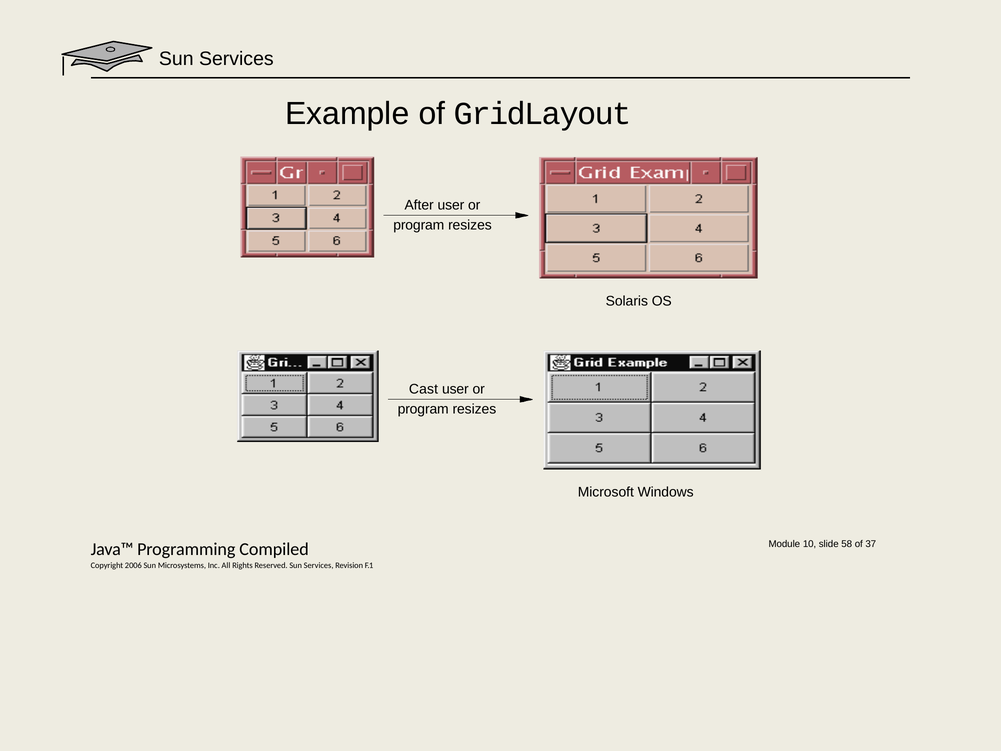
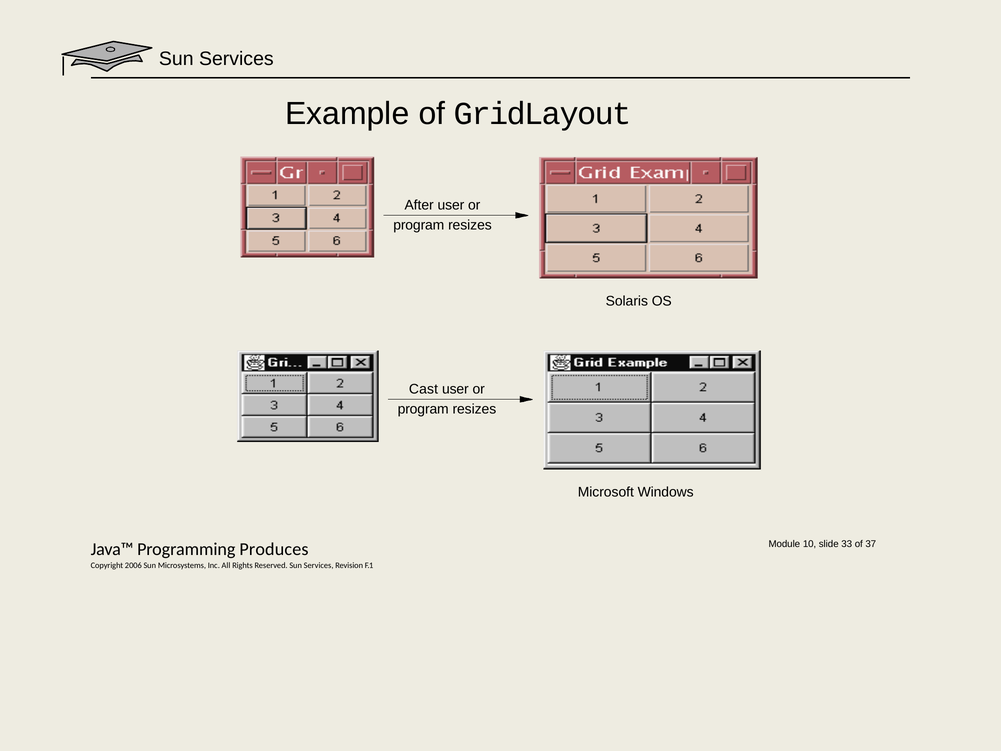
58: 58 -> 33 (847, 544)
Compiled: Compiled -> Produces (274, 549)
